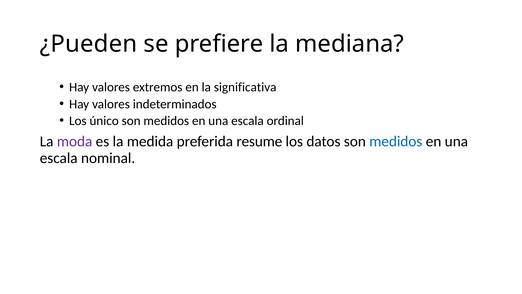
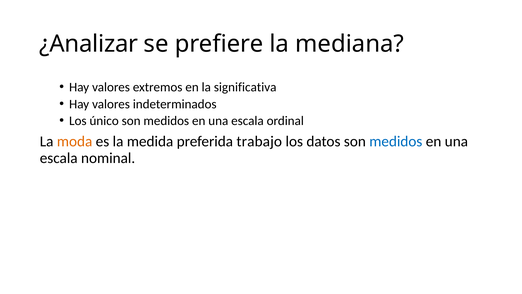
¿Pueden: ¿Pueden -> ¿Analizar (89, 44)
moda colour: purple -> orange (75, 141)
resume: resume -> trabajo (259, 141)
